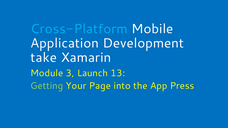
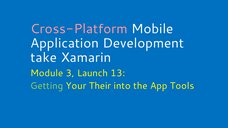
Cross-Platform colour: light blue -> pink (79, 29)
Page: Page -> Their (100, 86)
Press: Press -> Tools (182, 86)
